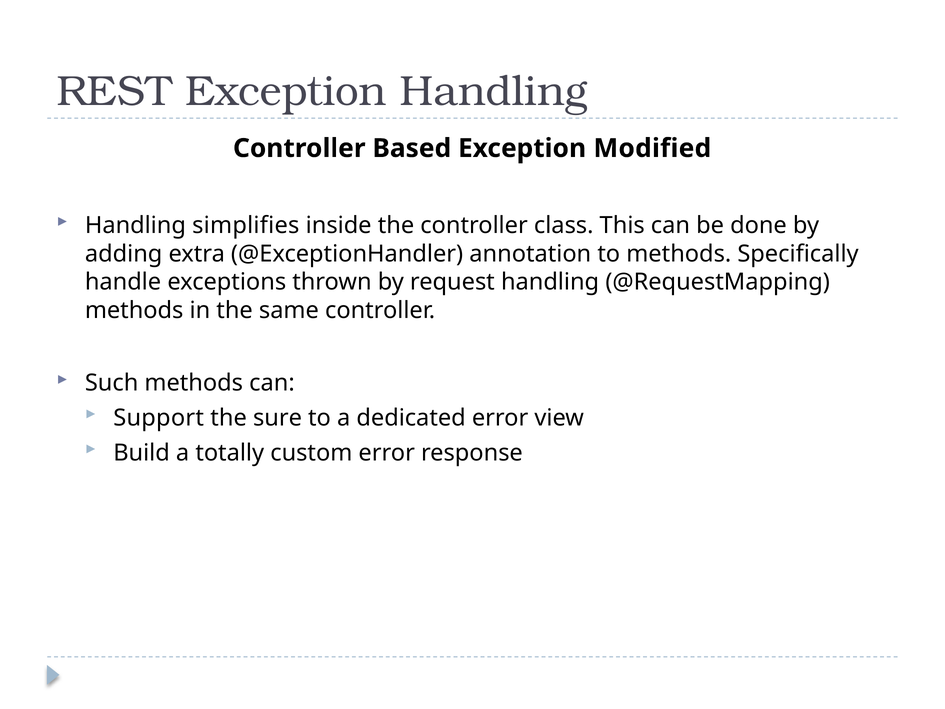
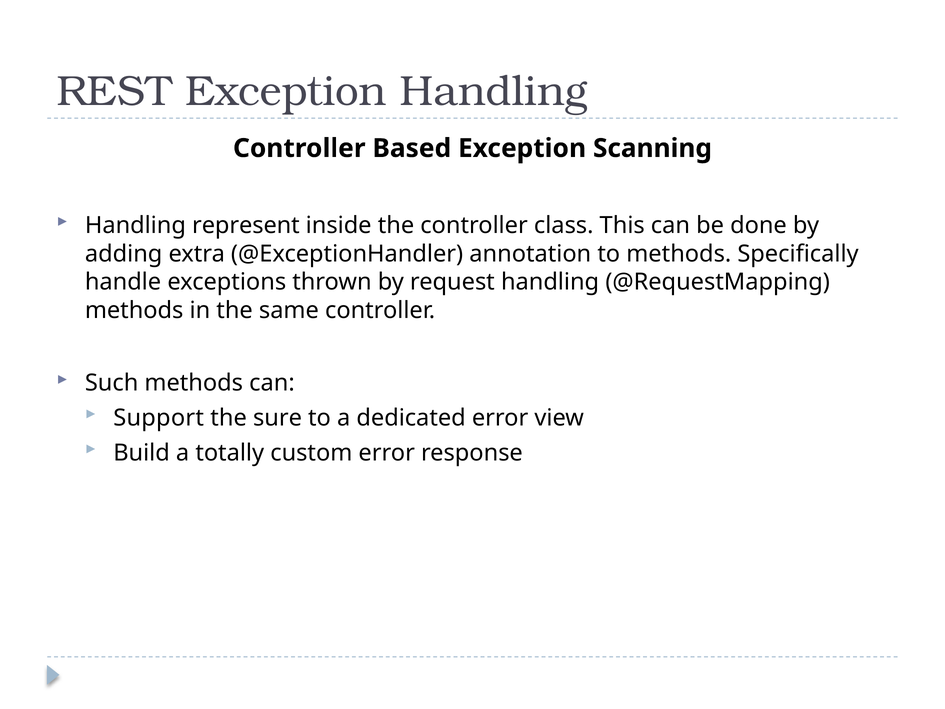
Modified: Modified -> Scanning (652, 148)
simplifies: simplifies -> represent (246, 225)
